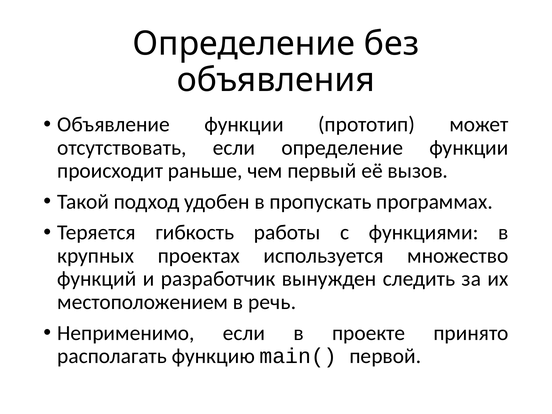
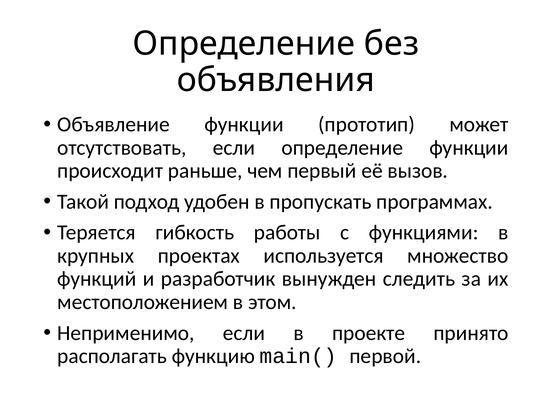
речь: речь -> этом (272, 302)
